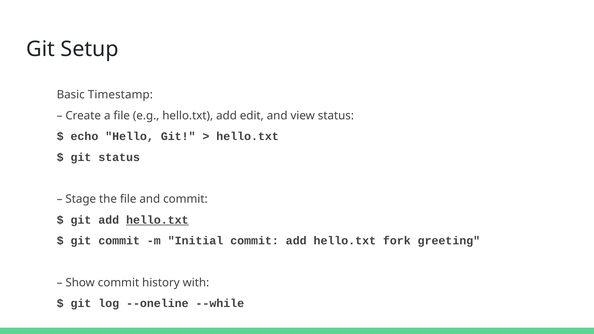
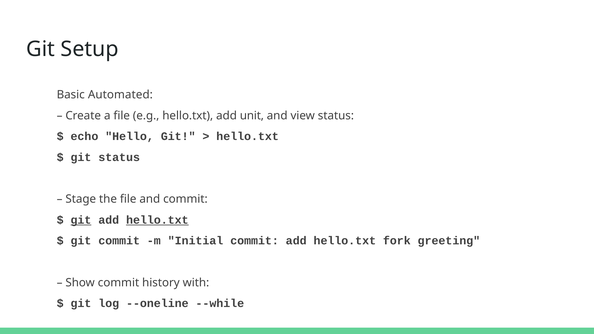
Timestamp: Timestamp -> Automated (120, 95)
edit: edit -> unit (252, 116)
git underline: none -> present (81, 220)
